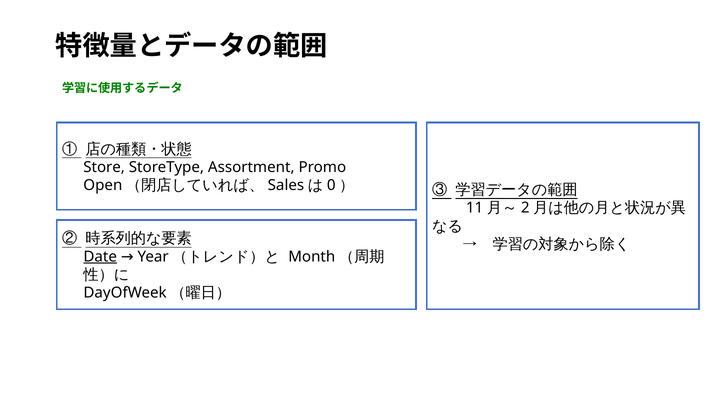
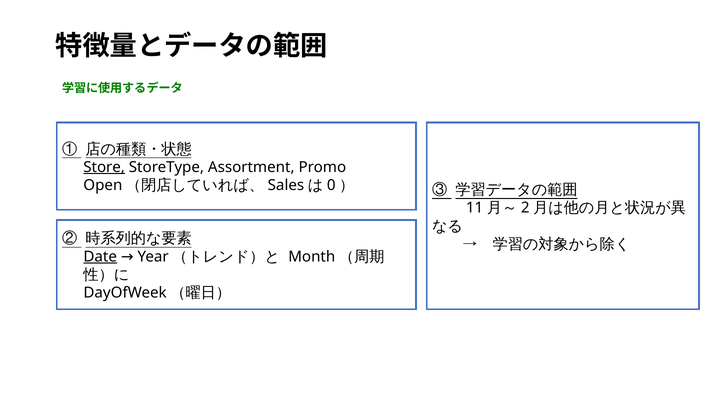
Store underline: none -> present (104, 167)
